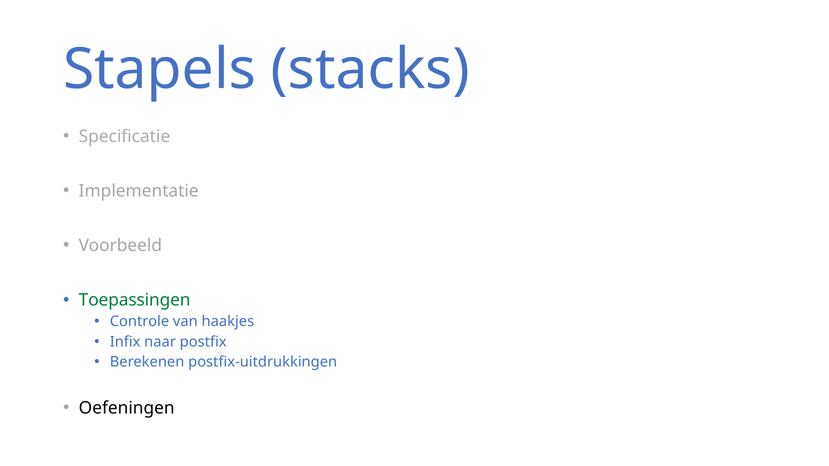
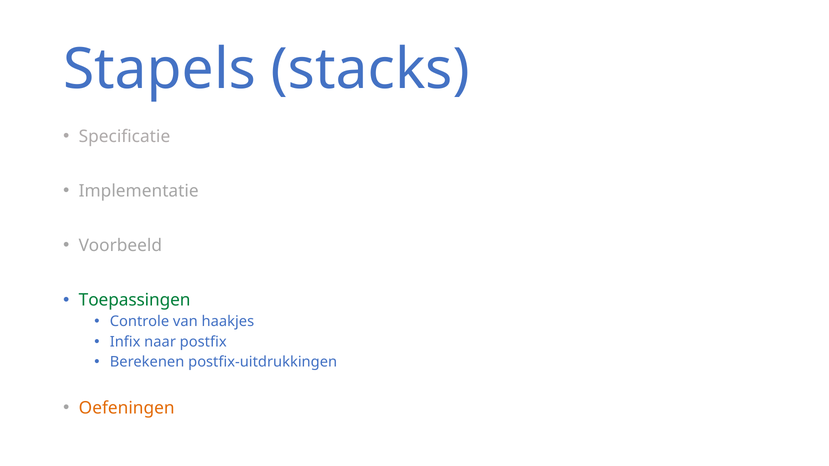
Oefeningen colour: black -> orange (127, 408)
